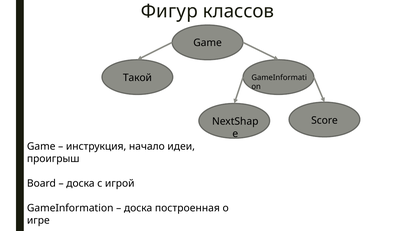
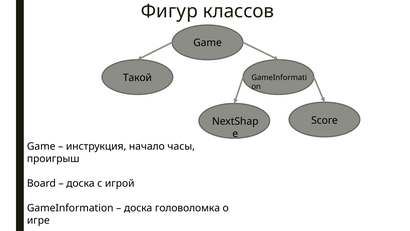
идеи: идеи -> часы (181, 146)
построенная: построенная -> головоломкa (187, 208)
